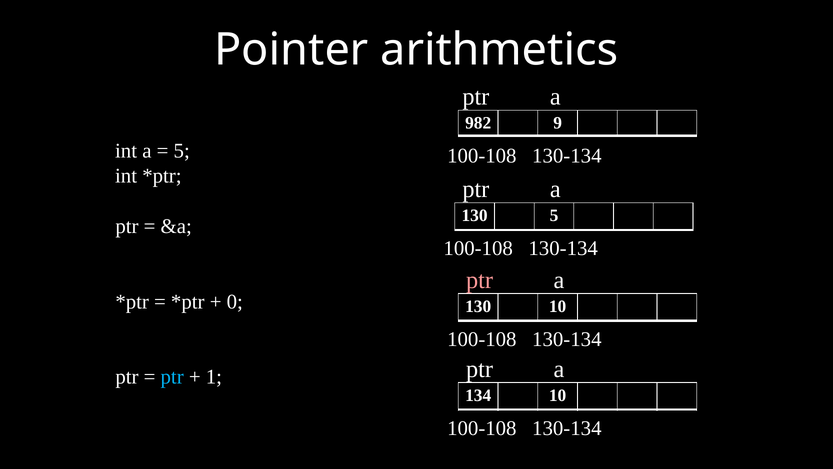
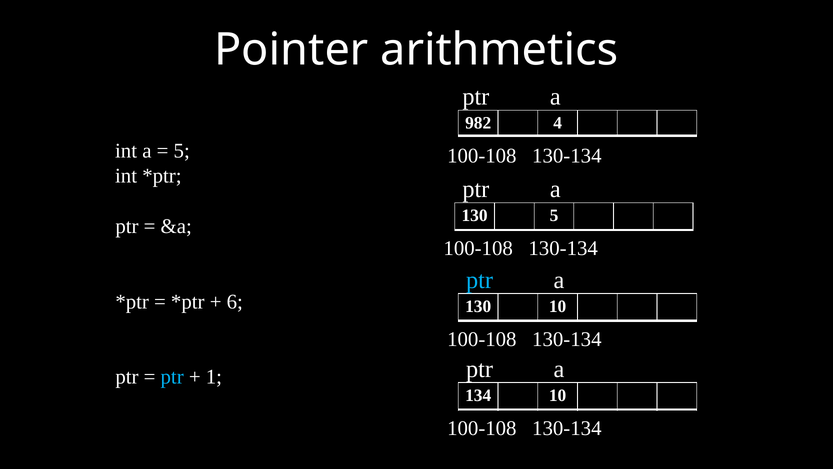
9: 9 -> 4 (558, 123)
ptr colour: pink -> light blue (480, 280)
0: 0 -> 6 (235, 301)
